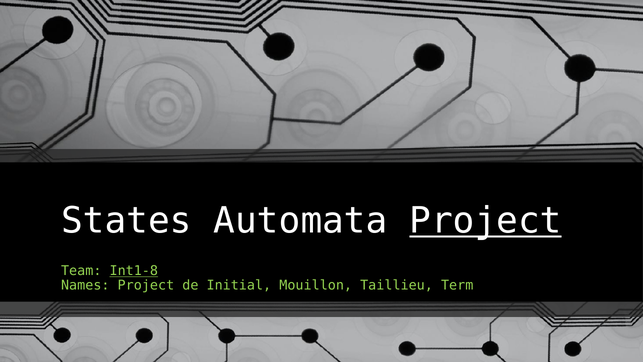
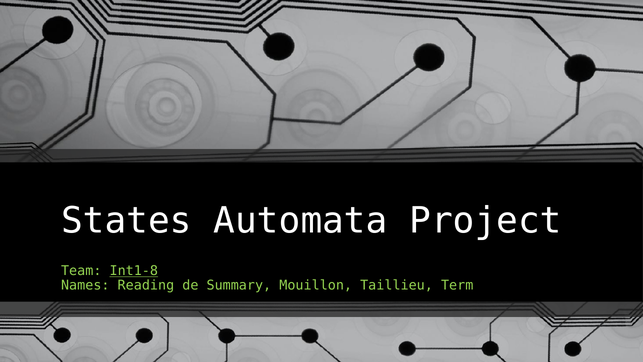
Project underline: present -> none (486, 221)
Names Project: Project -> Reading (146, 285)
Initial: Initial -> Summary (239, 285)
